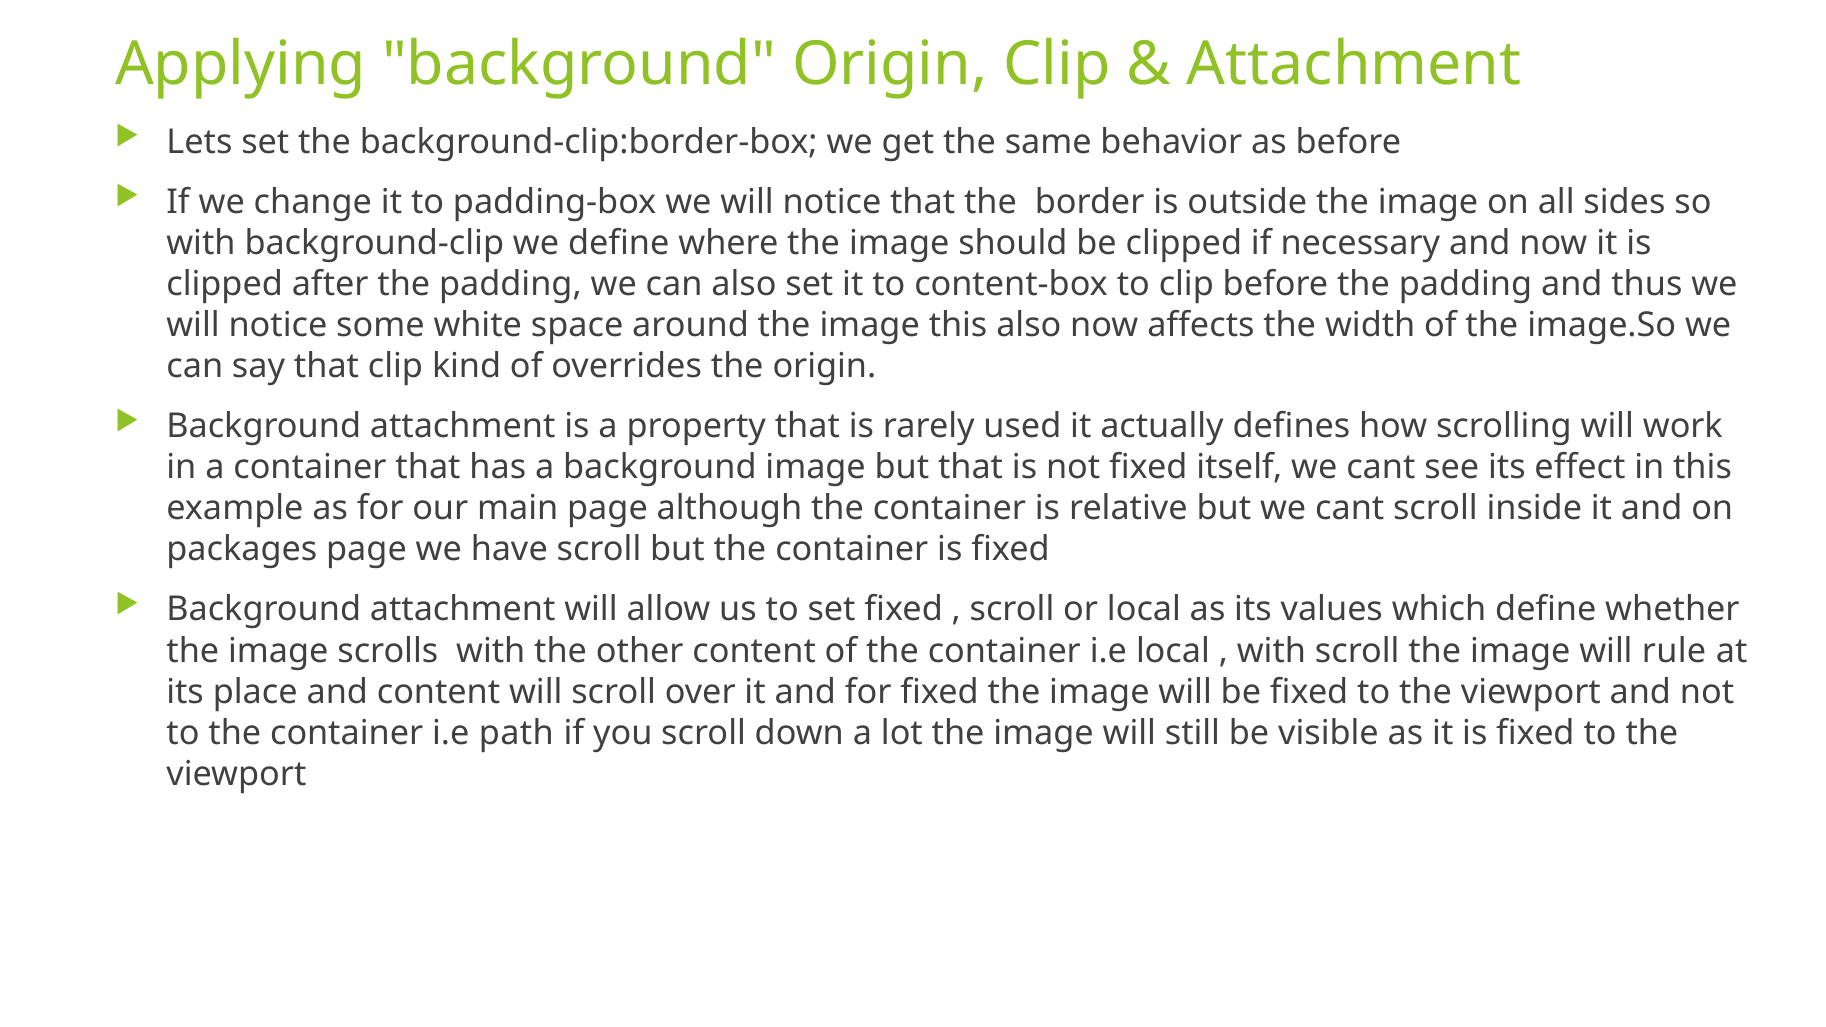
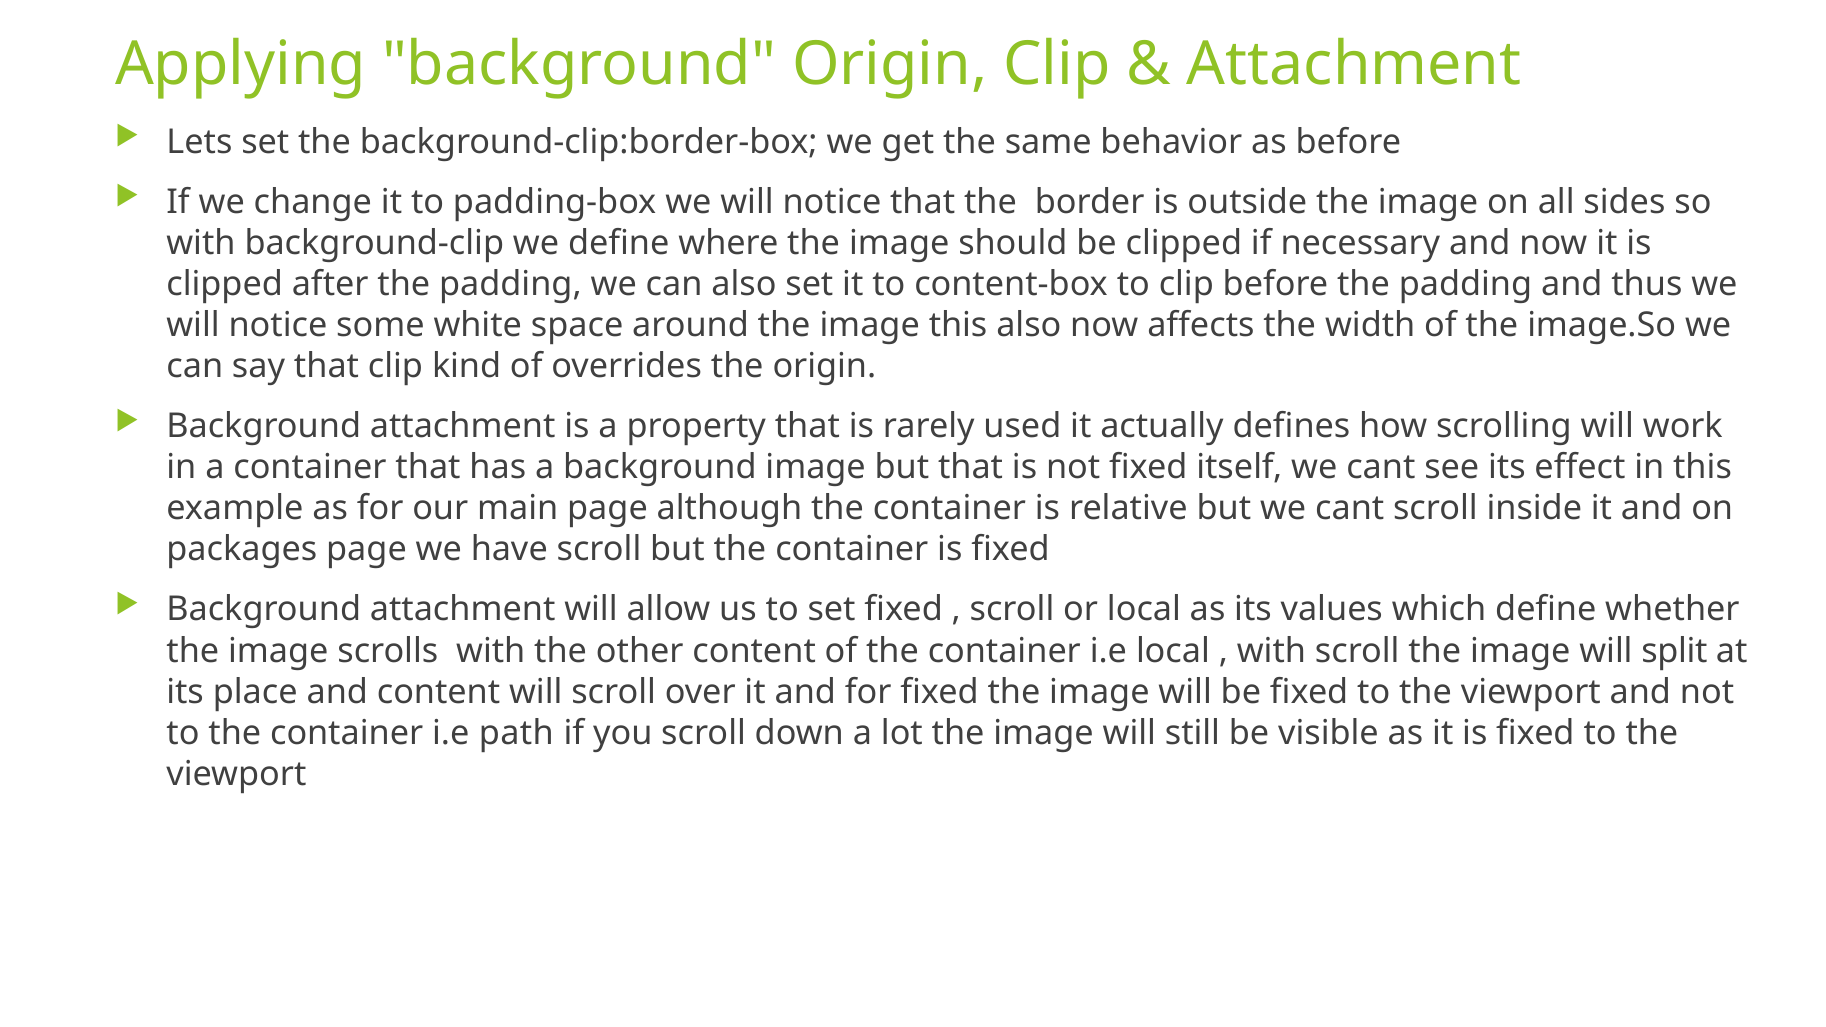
rule: rule -> split (1674, 651)
